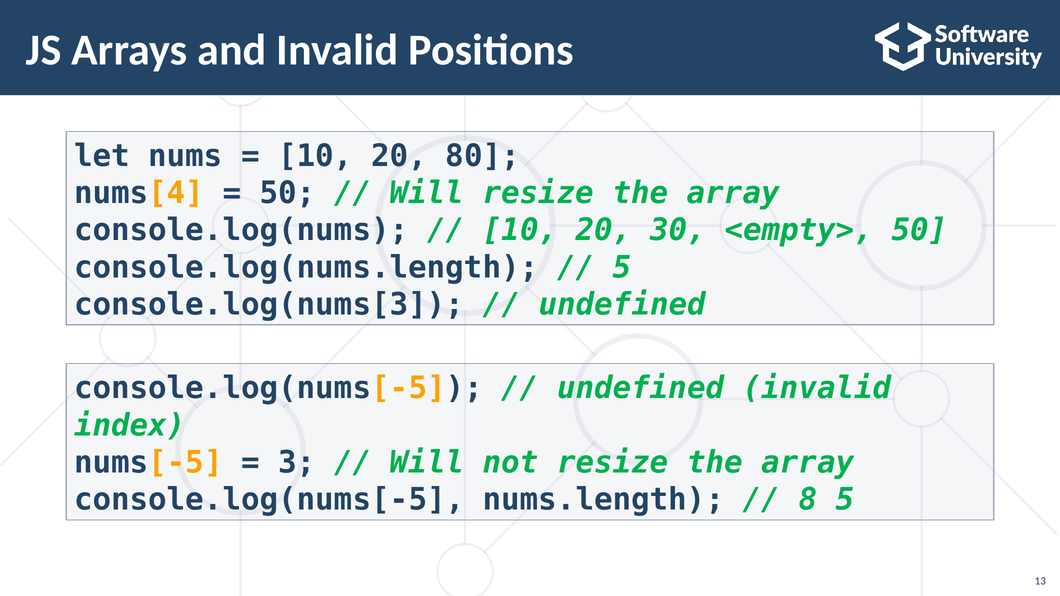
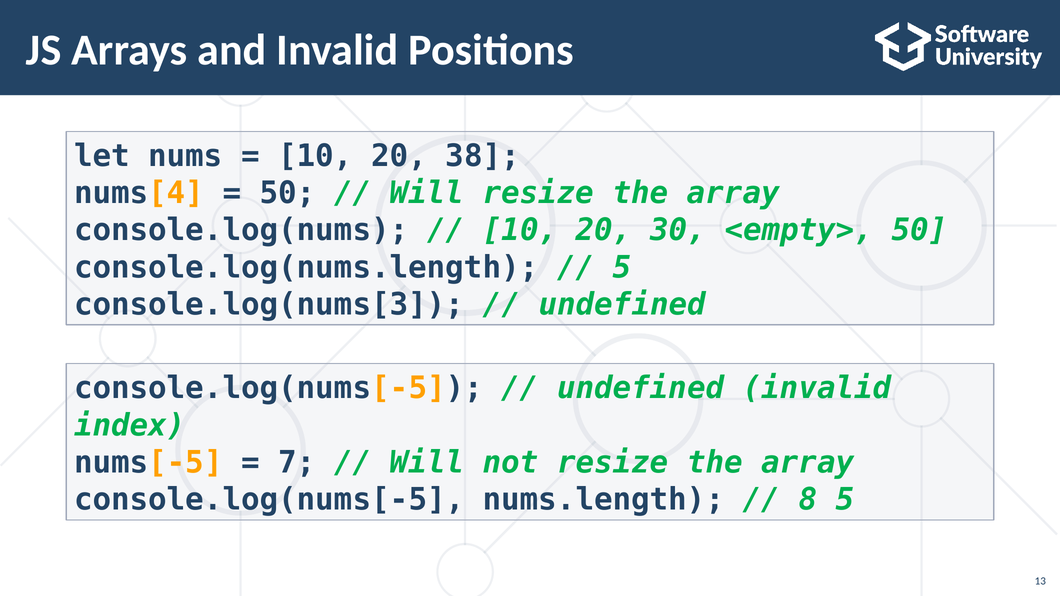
80: 80 -> 38 (483, 156)
3: 3 -> 7 (297, 463)
